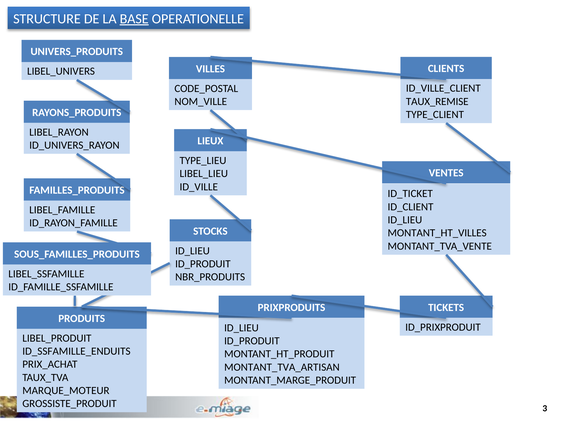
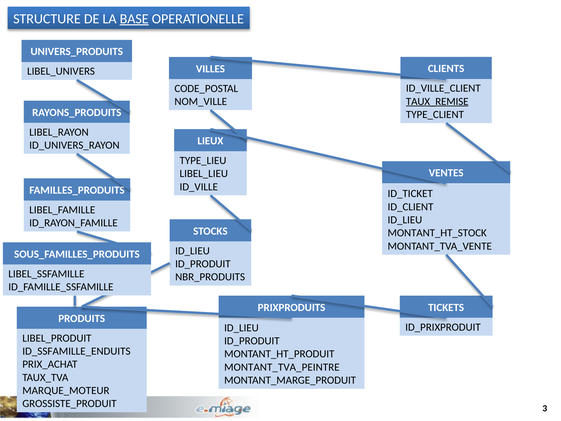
TAUX_REMISE underline: none -> present (437, 101)
MONTANT_HT_VILLES: MONTANT_HT_VILLES -> MONTANT_HT_STOCK (437, 233)
MONTANT_TVA_ARTISAN: MONTANT_TVA_ARTISAN -> MONTANT_TVA_PEINTRE (282, 367)
